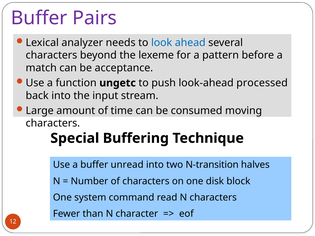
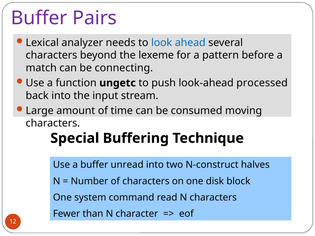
acceptance: acceptance -> connecting (124, 68)
N-transition: N-transition -> N-construct (212, 165)
